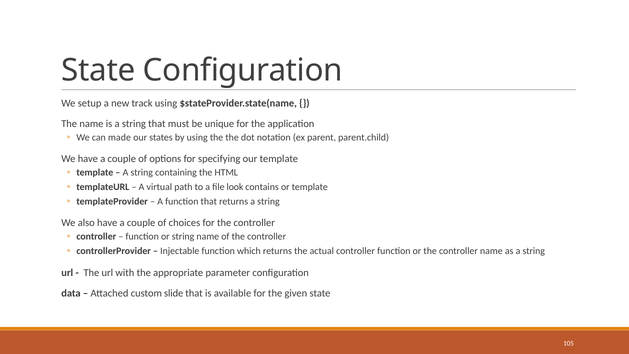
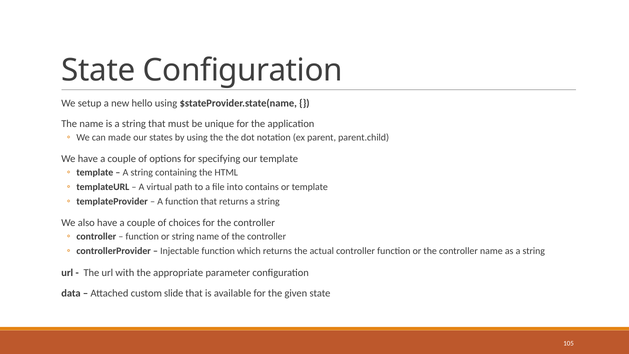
track: track -> hello (142, 103)
look: look -> into (235, 187)
